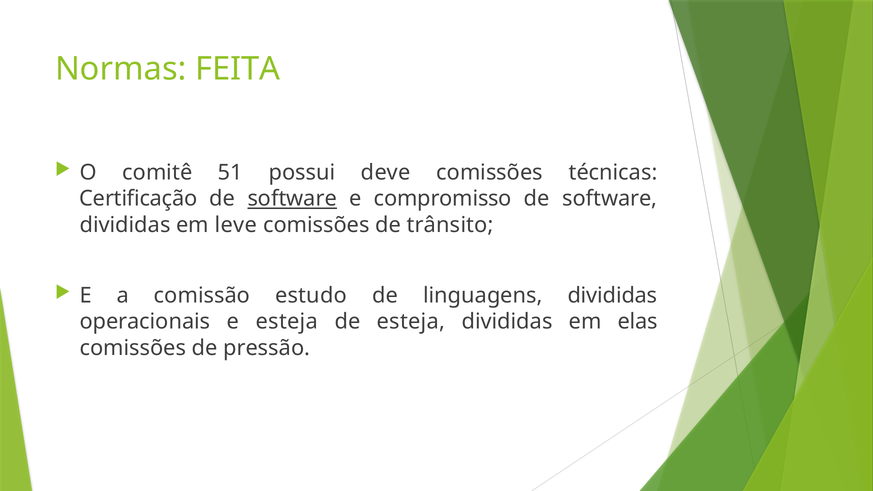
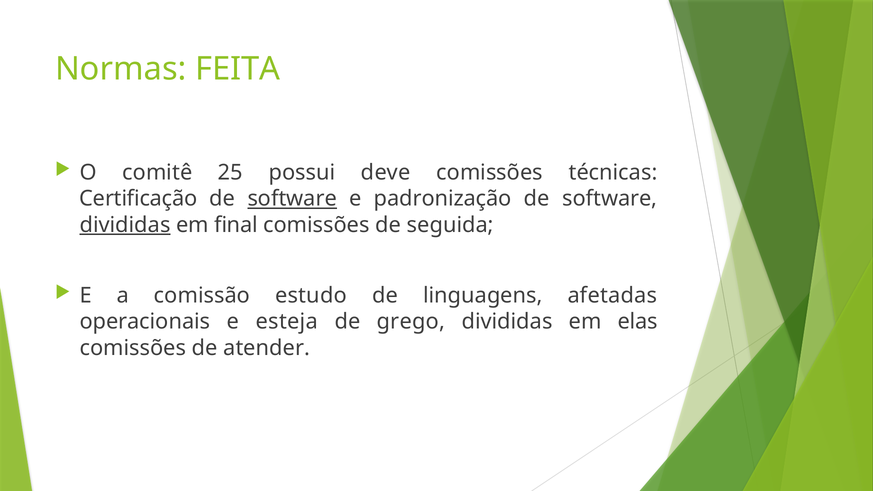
51: 51 -> 25 (230, 173)
compromisso: compromisso -> padronização (443, 199)
divididas underline: none -> present (125, 225)
leve: leve -> final (236, 225)
trânsito: trânsito -> seguida (450, 225)
linguagens divididas: divididas -> afetadas (612, 296)
de esteja: esteja -> grego (411, 322)
pressão: pressão -> atender (267, 348)
